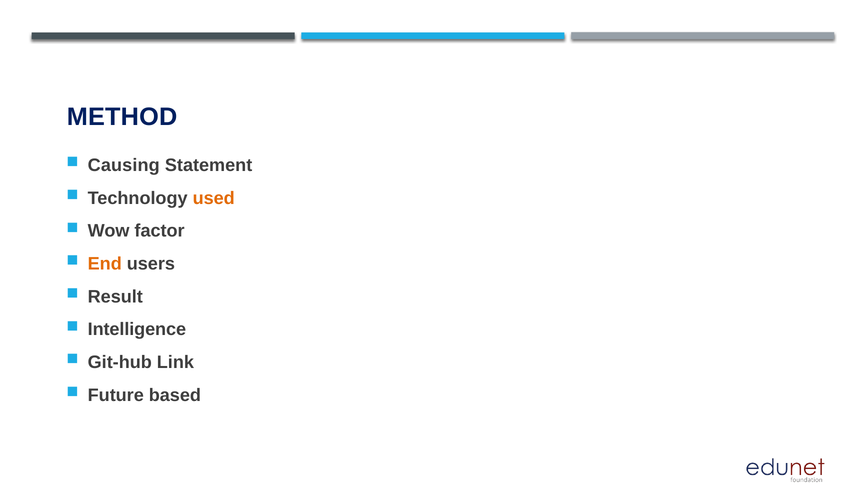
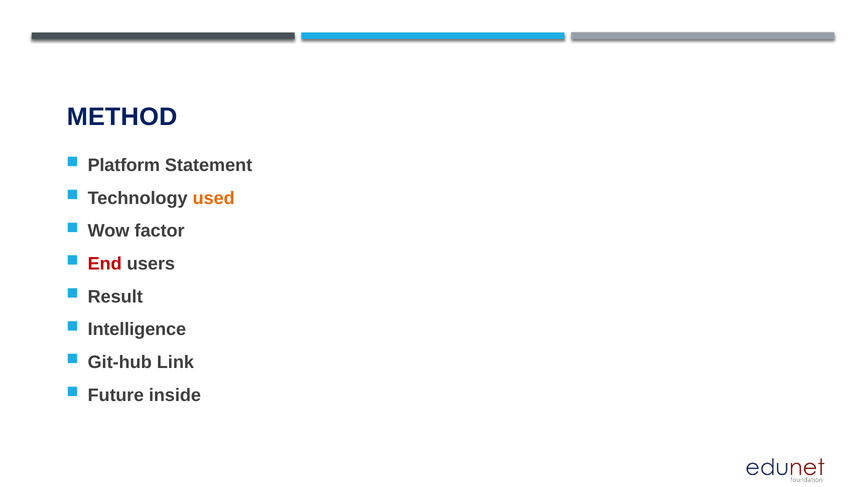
Causing: Causing -> Platform (124, 165)
End colour: orange -> red (105, 264)
based: based -> inside (175, 395)
